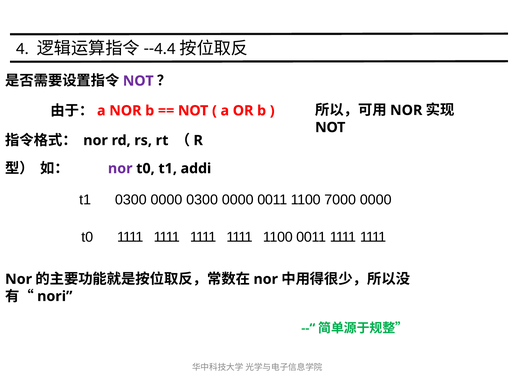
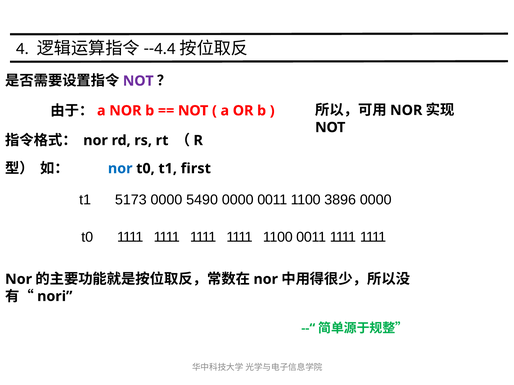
nor colour: purple -> blue (120, 169)
addi: addi -> first (196, 169)
t1 0300: 0300 -> 5173 (131, 200)
0000 0300: 0300 -> 5490 (202, 200)
7000: 7000 -> 3896 (340, 200)
